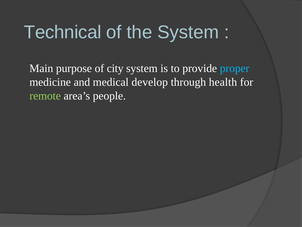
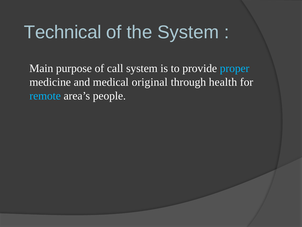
city: city -> call (115, 68)
develop: develop -> original (150, 82)
remote colour: light green -> light blue (45, 96)
